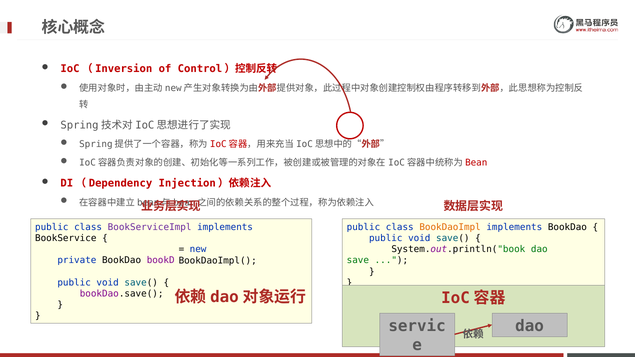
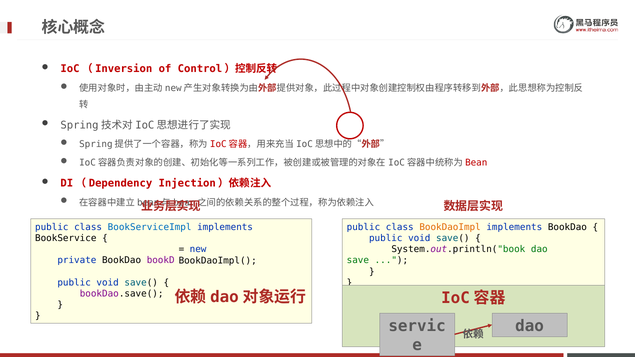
BookServiceImpl colour: purple -> blue (150, 227)
